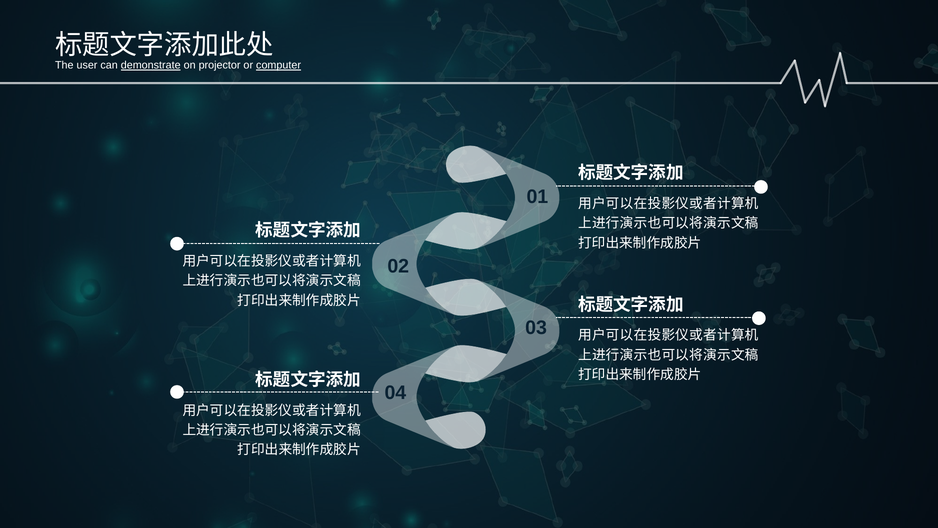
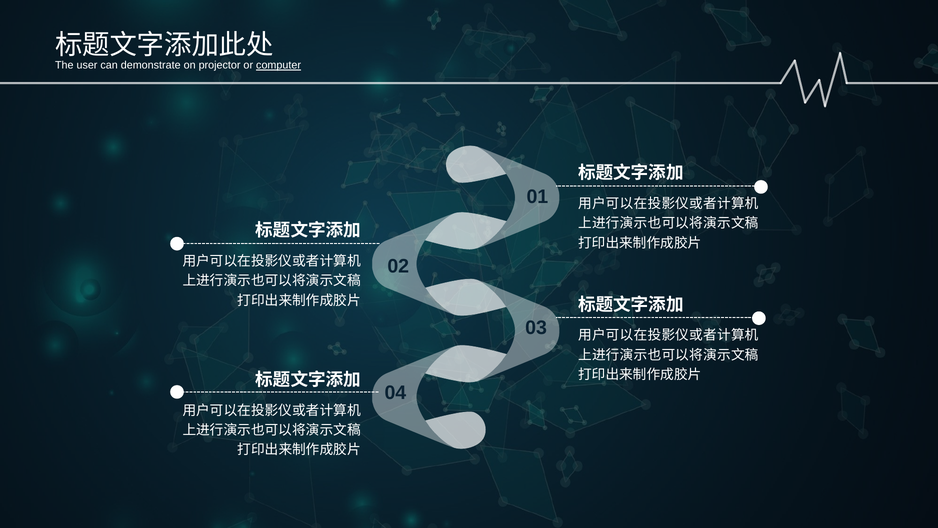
demonstrate underline: present -> none (151, 65)
